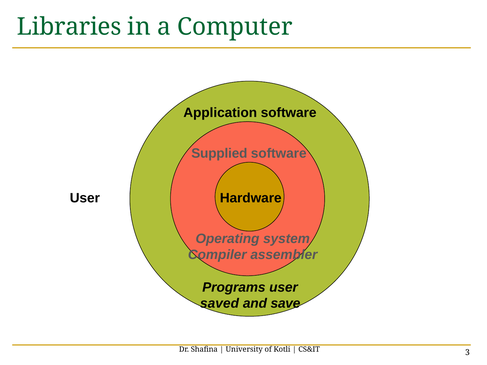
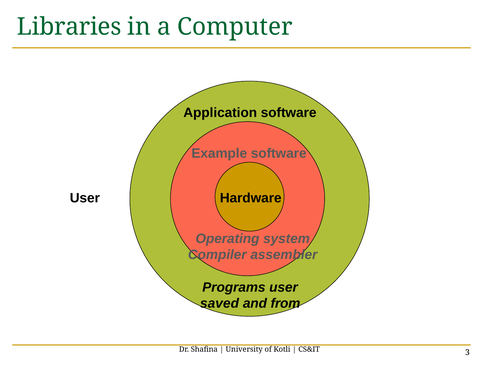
Supplied: Supplied -> Example (219, 154)
save: save -> from (285, 304)
